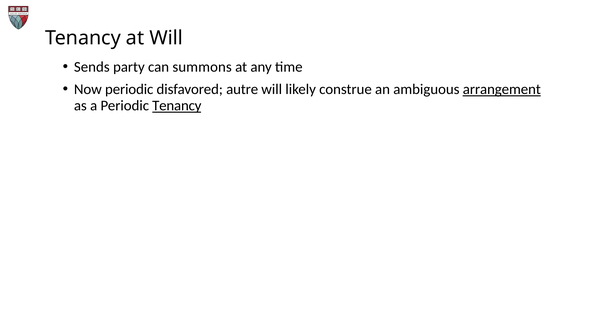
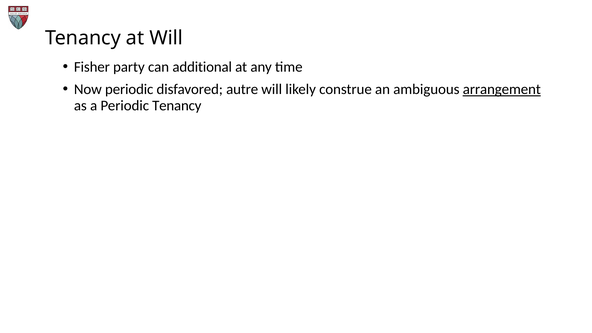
Sends: Sends -> Fisher (92, 67)
summons: summons -> additional (202, 67)
Tenancy underline: present -> none (177, 106)
